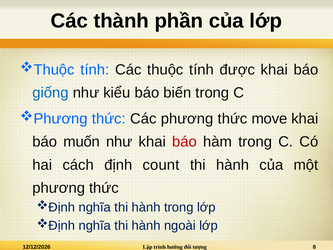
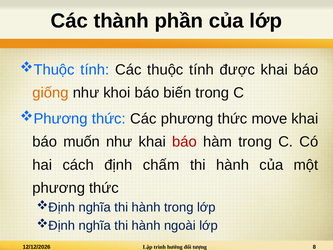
giống colour: blue -> orange (51, 93)
kiểu: kiểu -> khoi (117, 93)
count: count -> chấm (161, 165)
